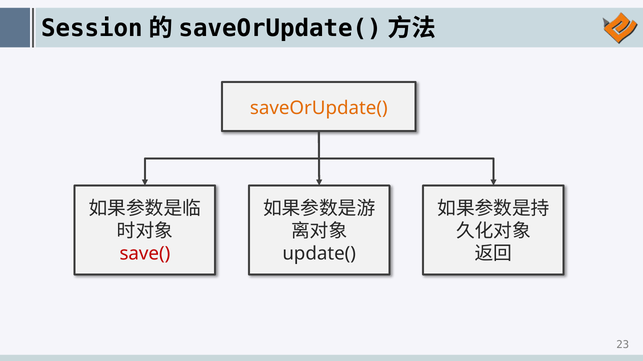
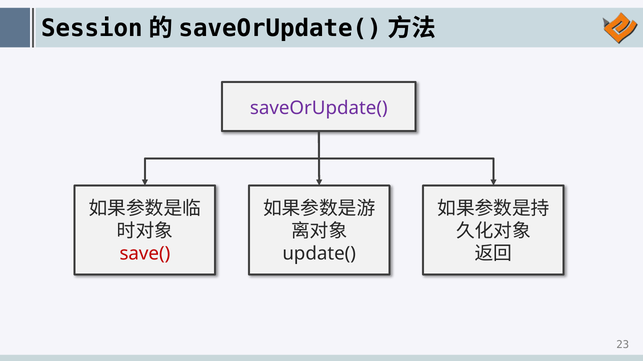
saveOrUpdate( colour: orange -> purple (319, 108)
